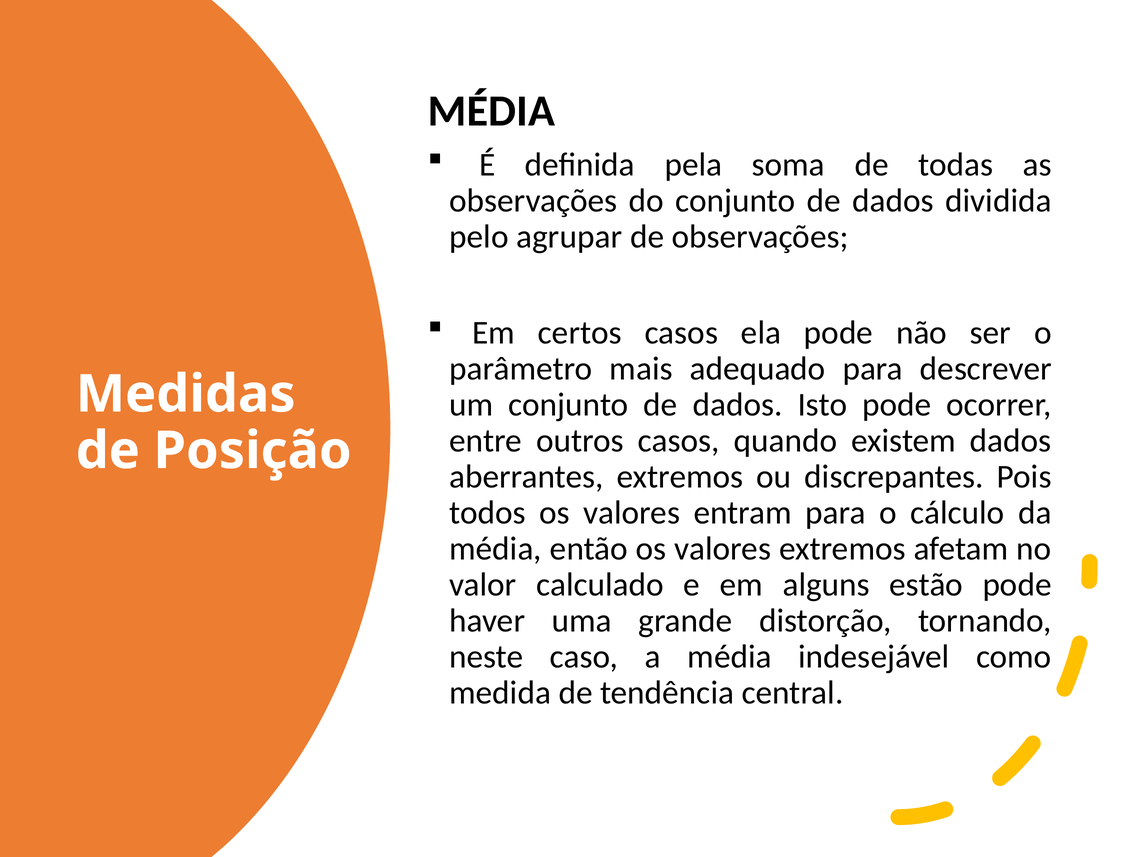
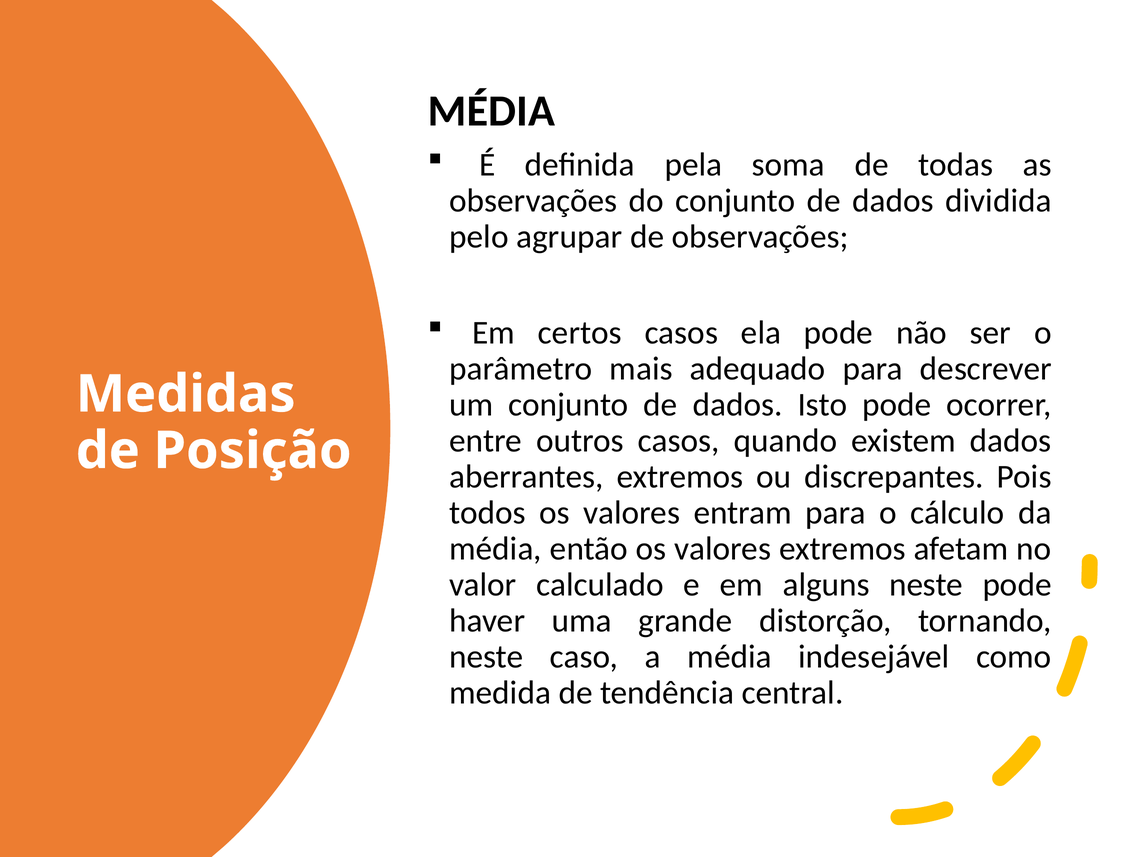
alguns estão: estão -> neste (926, 584)
